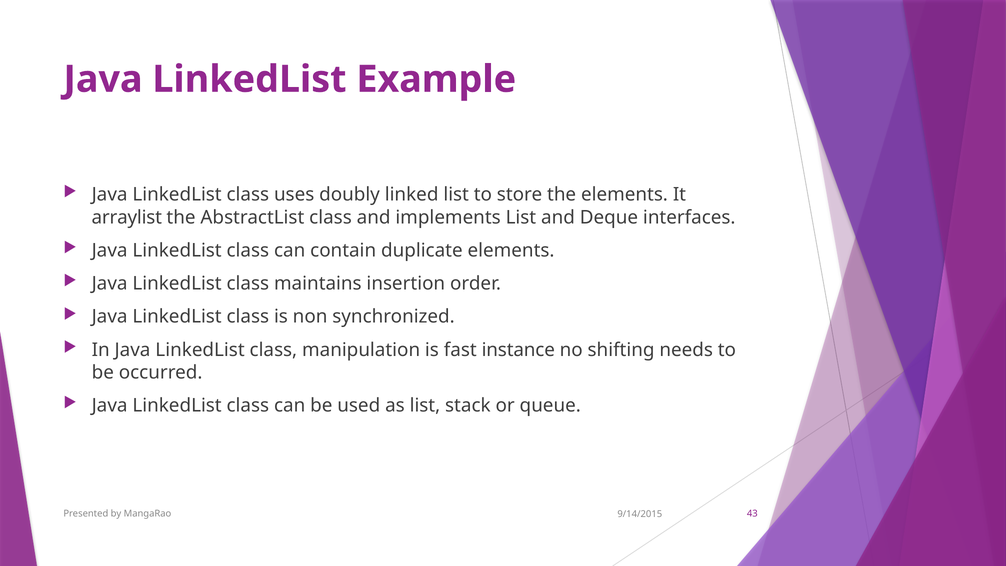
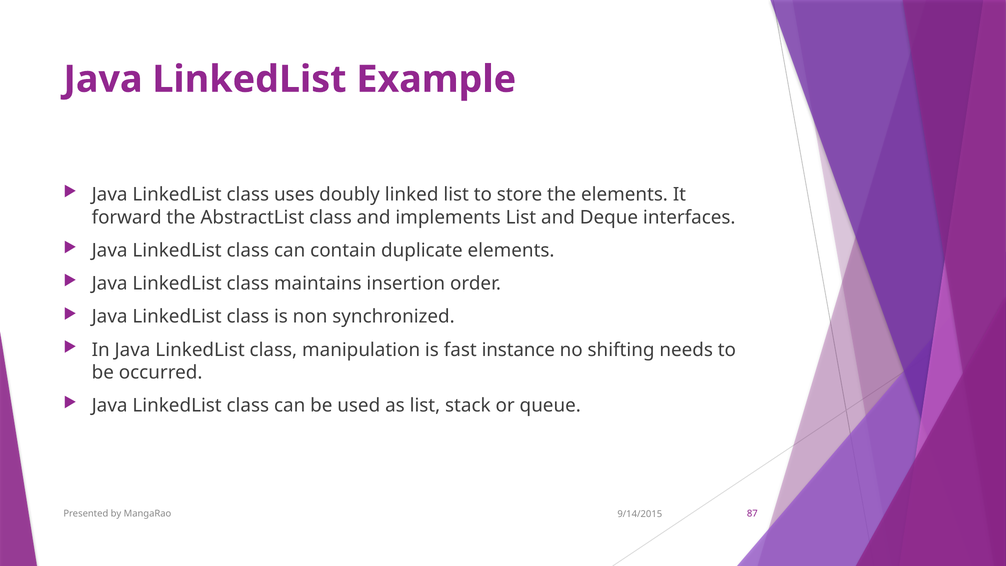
arraylist: arraylist -> forward (127, 217)
43: 43 -> 87 (752, 513)
